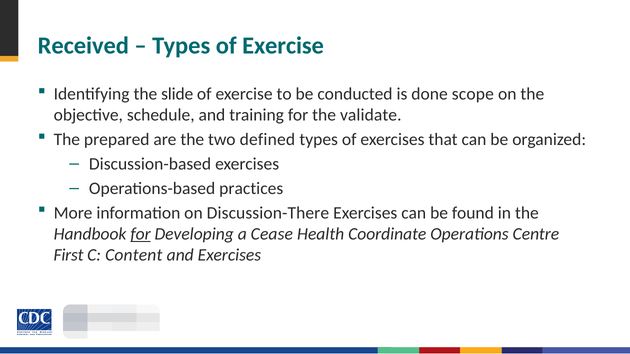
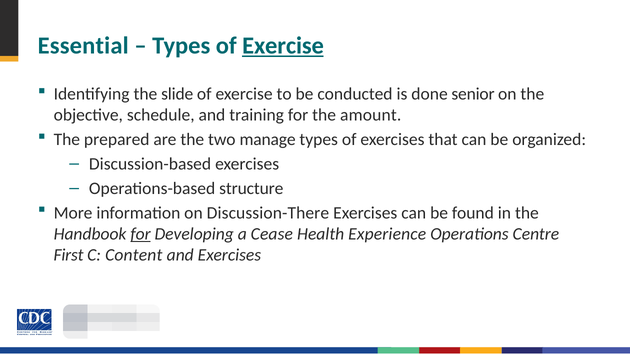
Received: Received -> Essential (83, 46)
Exercise underline: none -> present (283, 46)
scope: scope -> senior (473, 94)
validate: validate -> amount (371, 115)
defined: defined -> manage (268, 140)
practices: practices -> structure (251, 189)
Coordinate: Coordinate -> Experience (387, 234)
